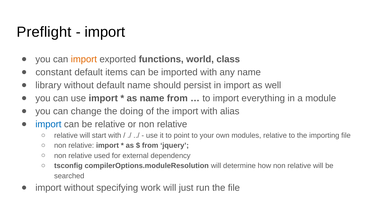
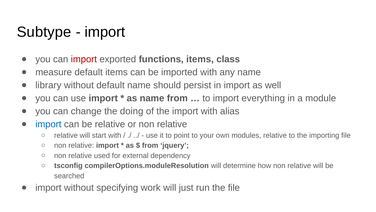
Preflight: Preflight -> Subtype (44, 32)
import colour: orange -> red (84, 59)
functions world: world -> items (200, 59)
constant: constant -> measure (54, 72)
